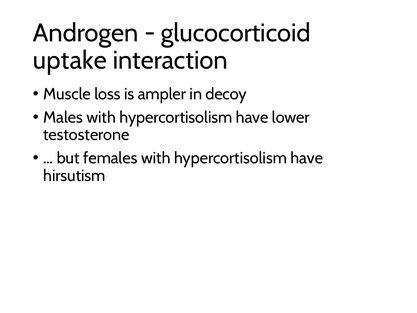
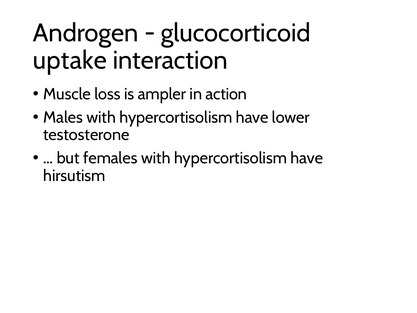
decoy: decoy -> action (226, 94)
